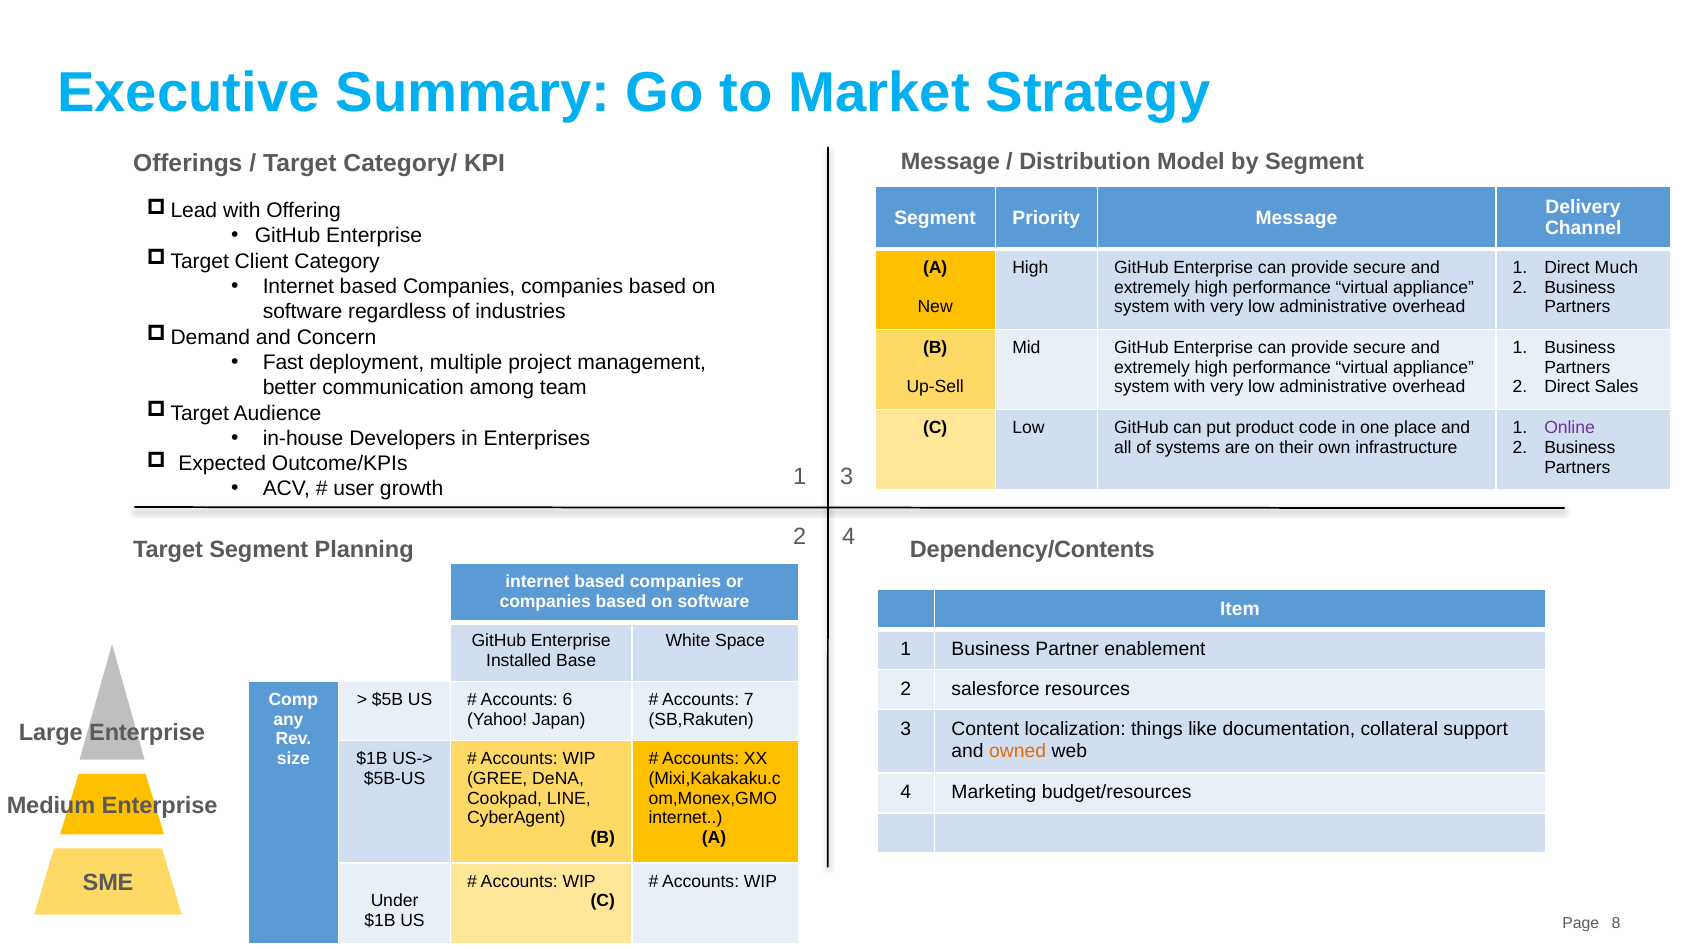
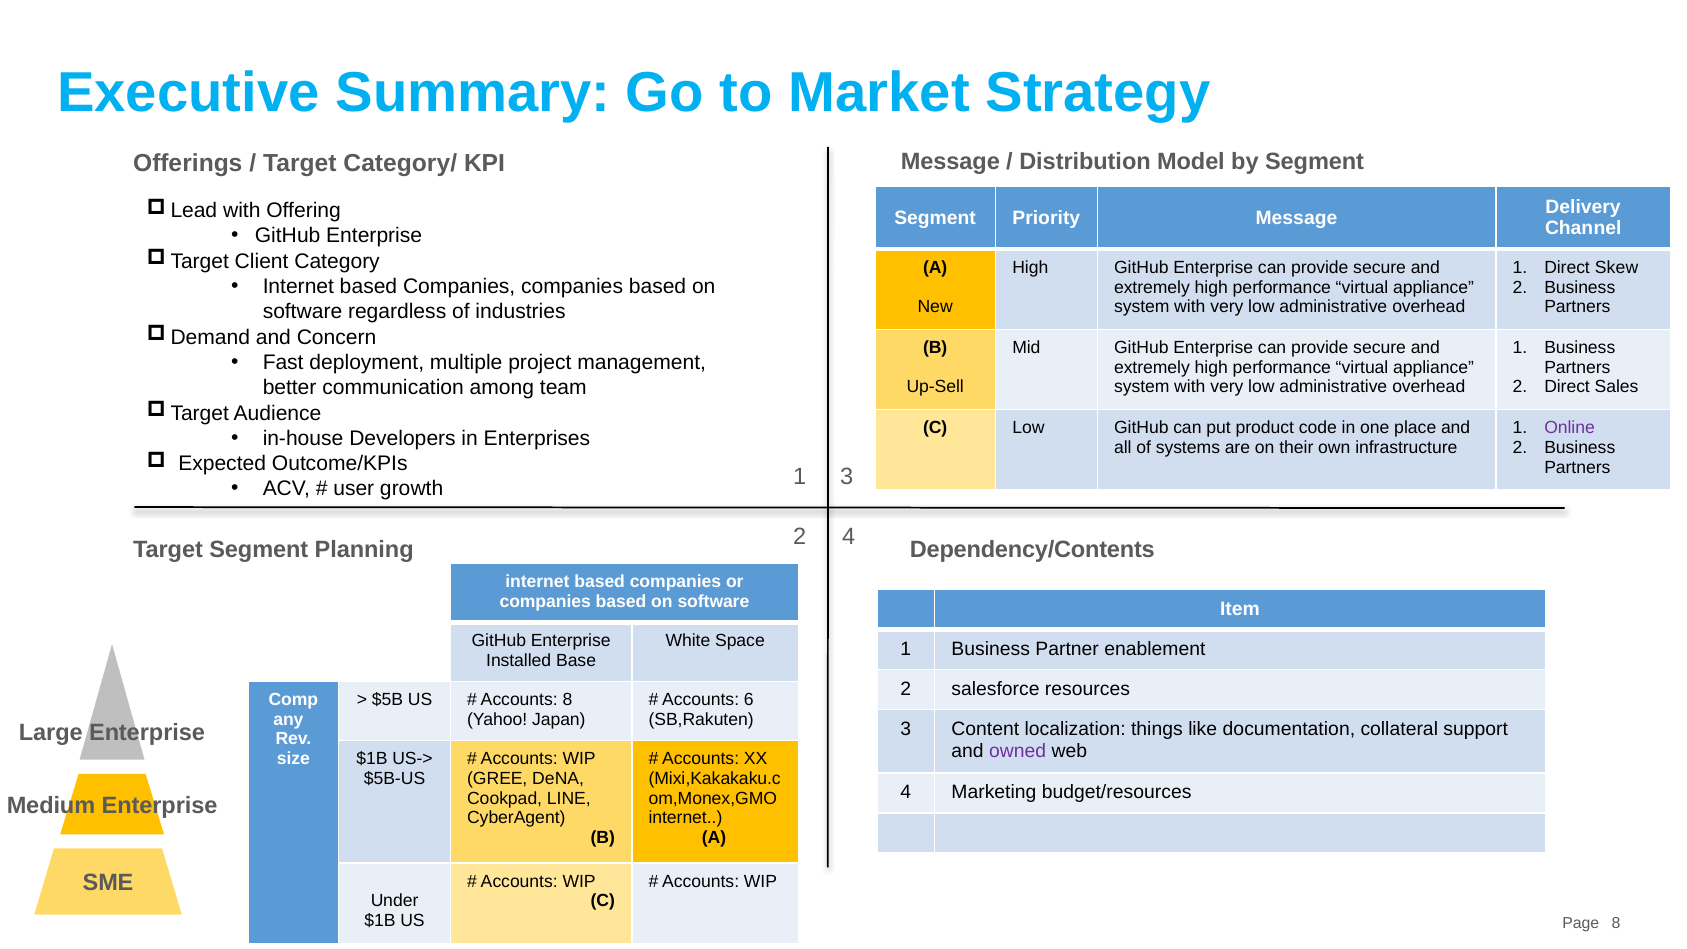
Much: Much -> Skew (1617, 268)
Accounts 6: 6 -> 8 (567, 700)
7: 7 -> 6 (749, 700)
owned colour: orange -> purple (1018, 751)
